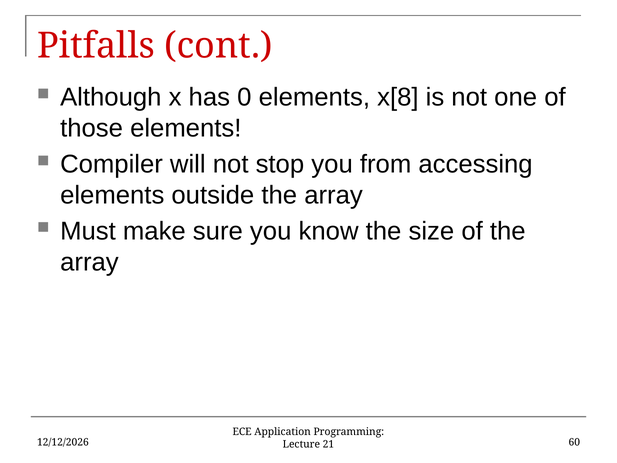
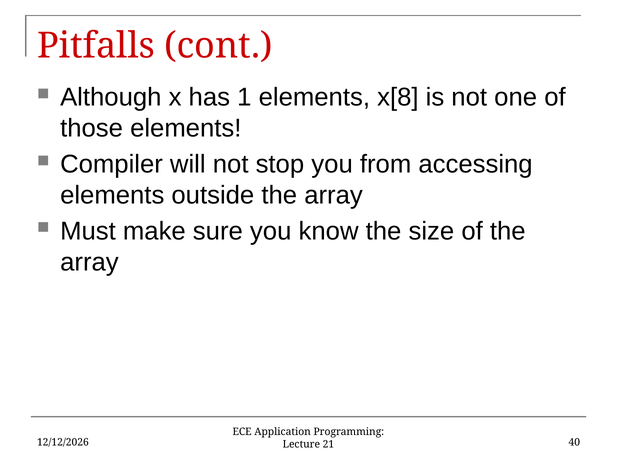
0: 0 -> 1 (244, 97)
60: 60 -> 40 (574, 442)
